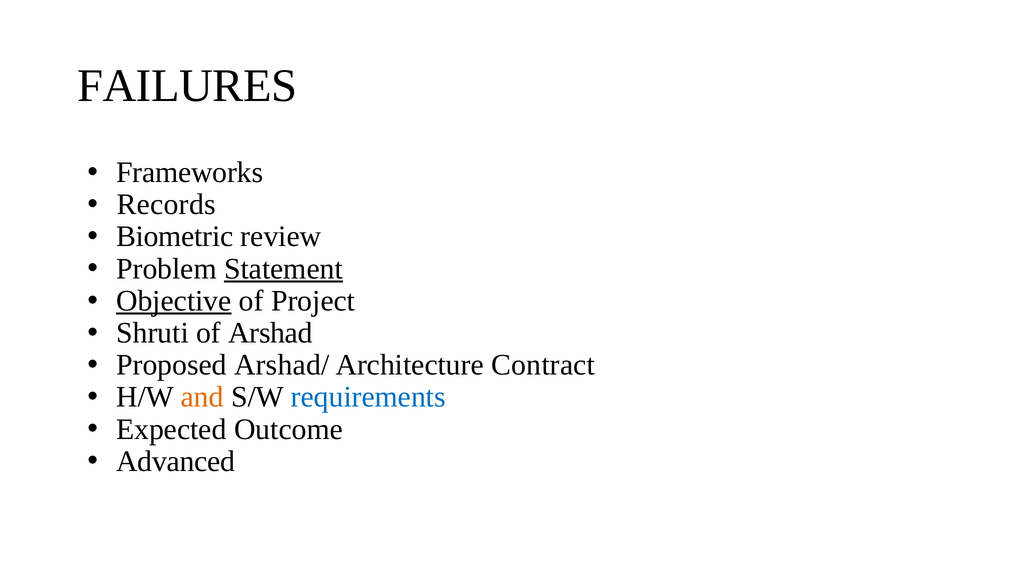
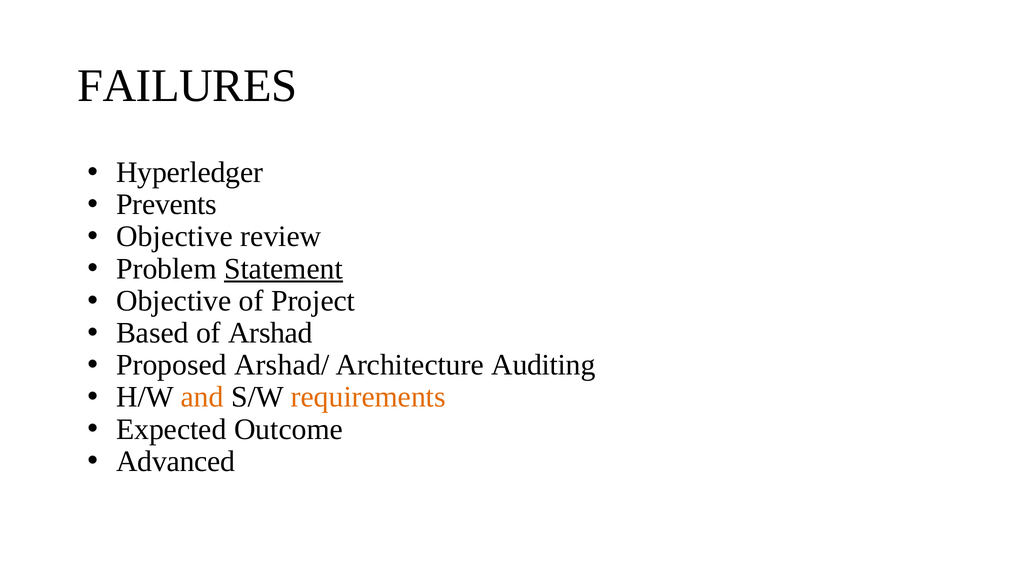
Frameworks: Frameworks -> Hyperledger (190, 173)
Records: Records -> Prevents (167, 205)
Biometric: Biometric -> Objective (175, 237)
Objective underline: present -> none (174, 301)
Shruti: Shruti -> Based (152, 333)
Contract: Contract -> Auditing (543, 365)
requirements colour: blue -> orange (368, 397)
